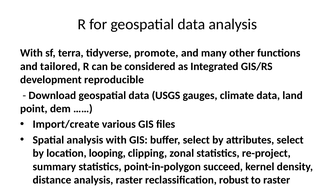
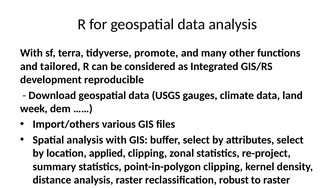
point: point -> week (34, 109)
Import/create: Import/create -> Import/others (66, 125)
looping: looping -> applied (107, 154)
point-in-polygon succeed: succeed -> clipping (223, 167)
